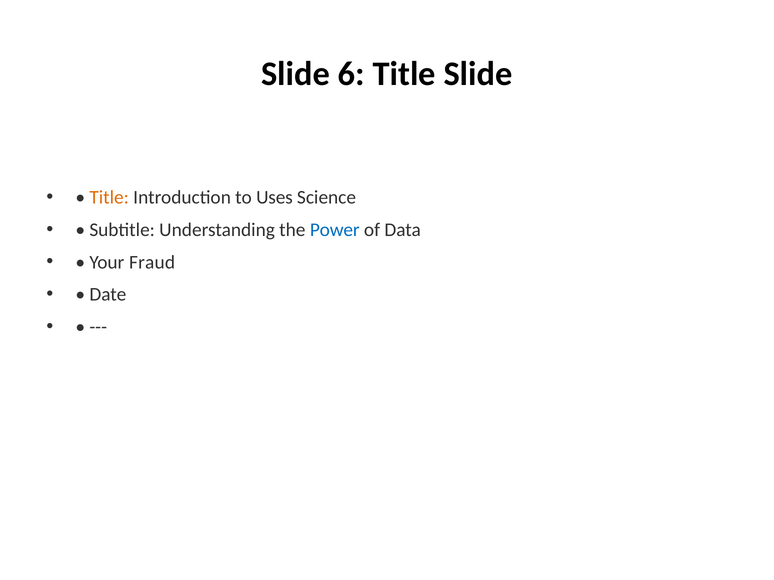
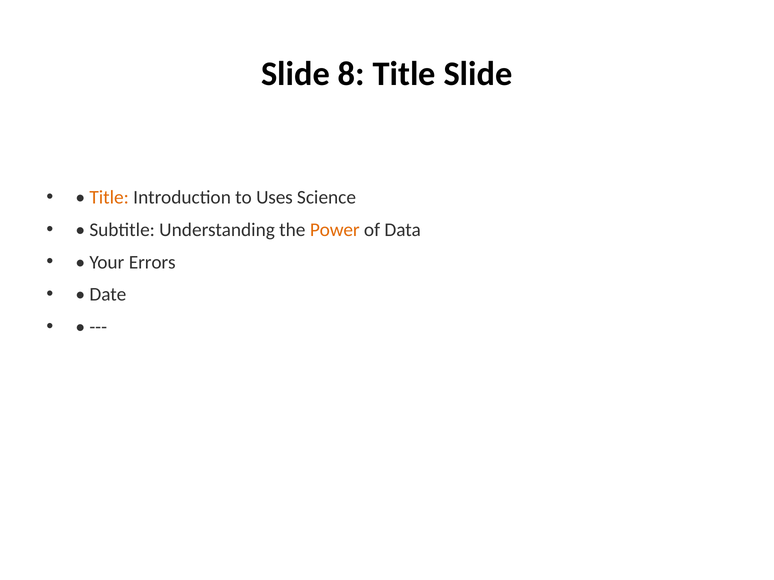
6: 6 -> 8 (351, 74)
Power colour: blue -> orange (335, 230)
Fraud: Fraud -> Errors (152, 262)
